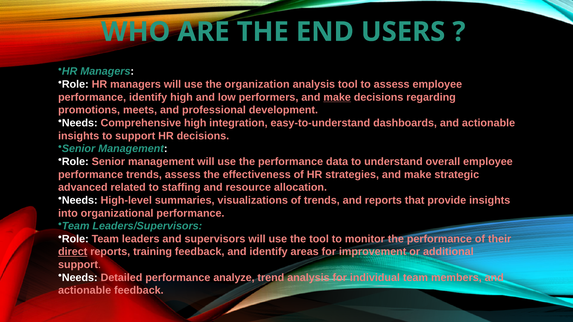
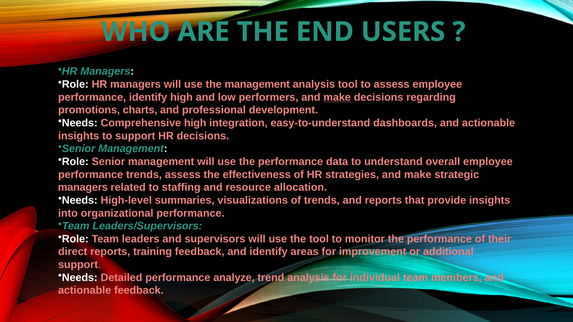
the organization: organization -> management (257, 84)
meets: meets -> charts (140, 110)
advanced: advanced -> managers (83, 188)
direct underline: present -> none (73, 252)
